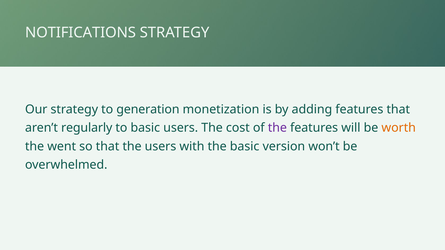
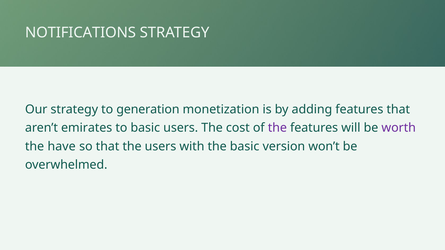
regularly: regularly -> emirates (87, 128)
worth colour: orange -> purple (399, 128)
went: went -> have (62, 146)
